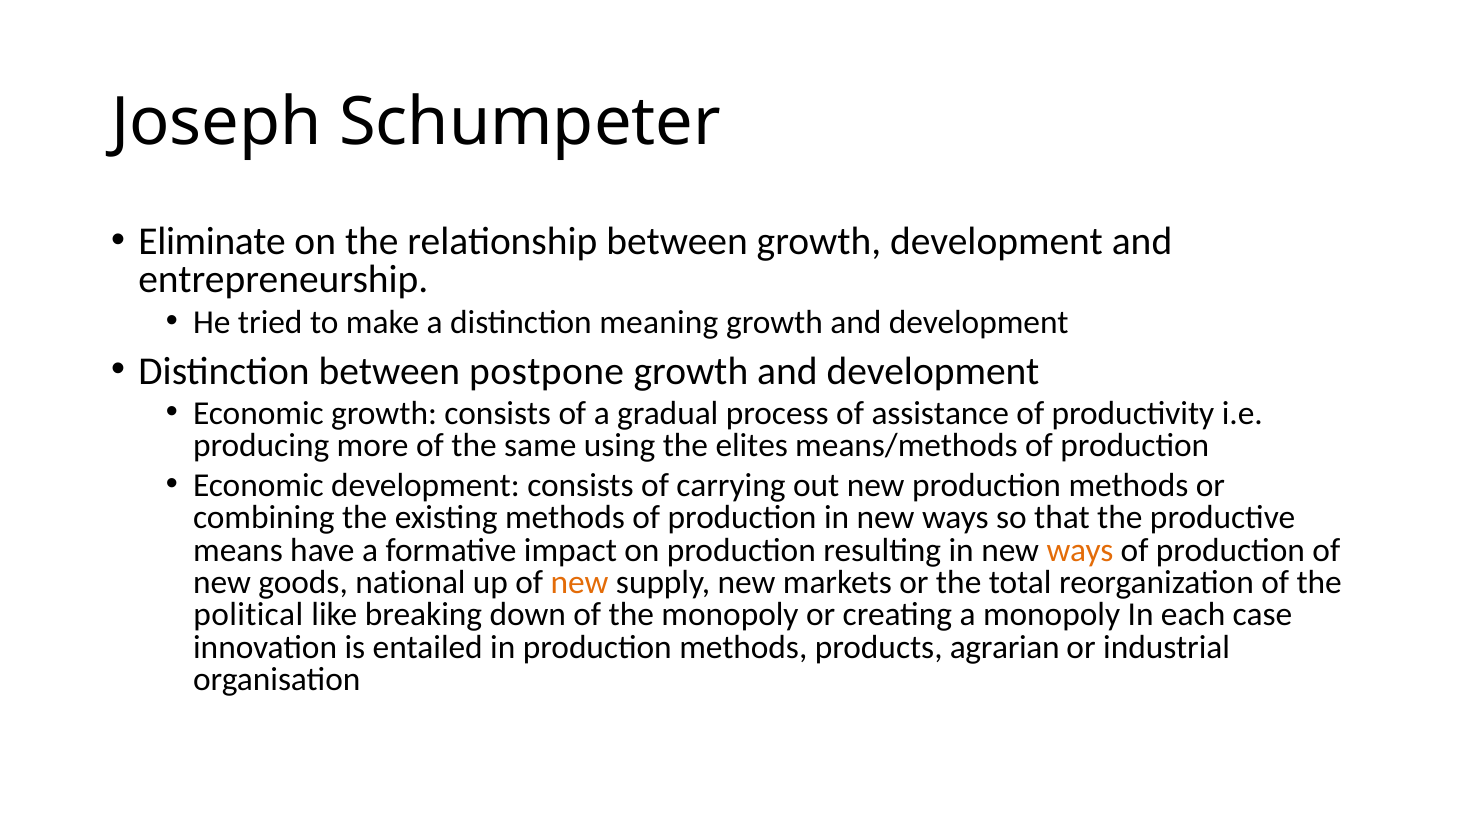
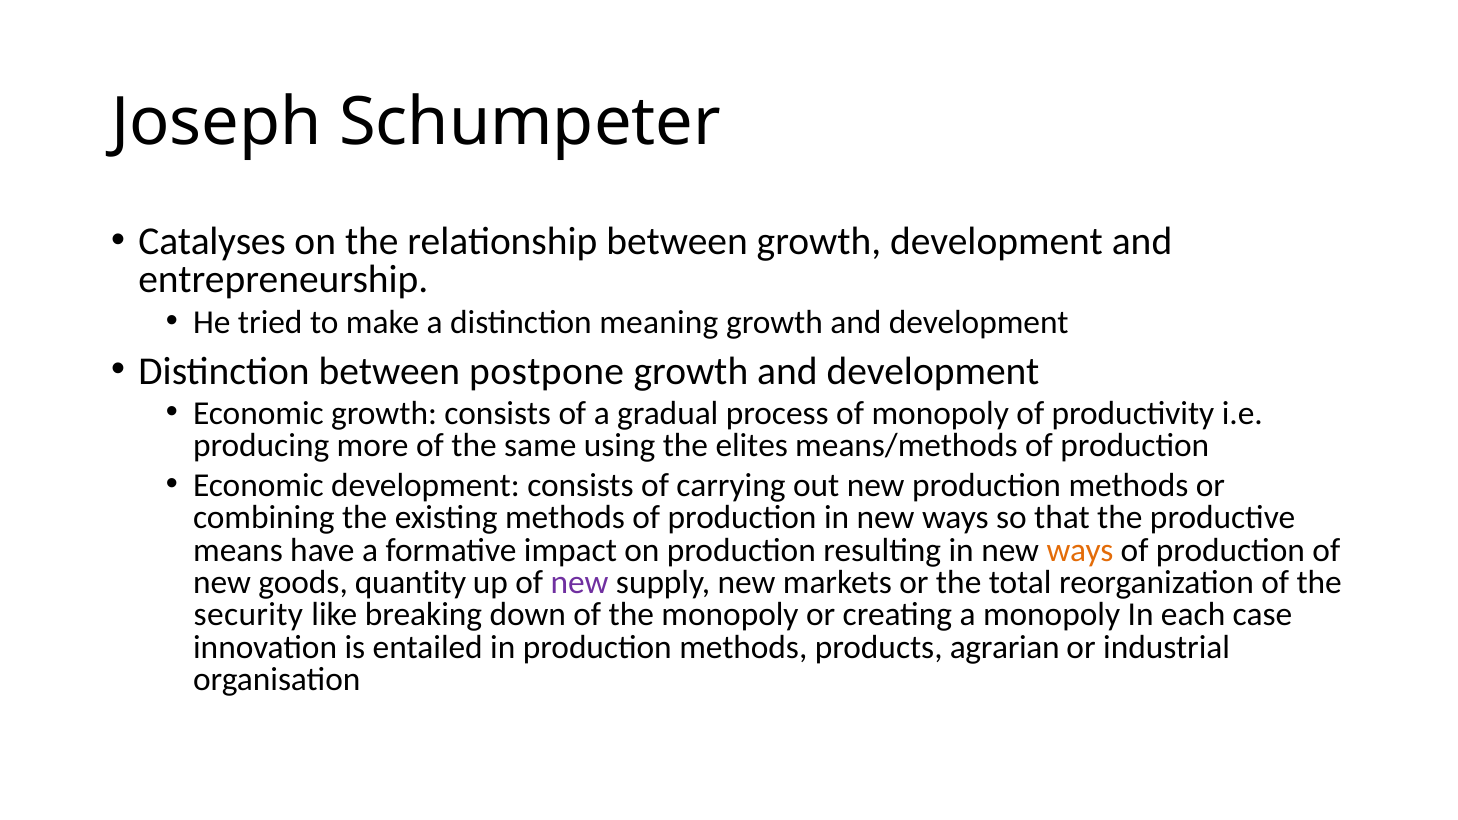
Eliminate: Eliminate -> Catalyses (212, 241)
of assistance: assistance -> monopoly (940, 413)
national: national -> quantity (411, 583)
new colour: orange -> purple (580, 583)
political: political -> security (248, 615)
